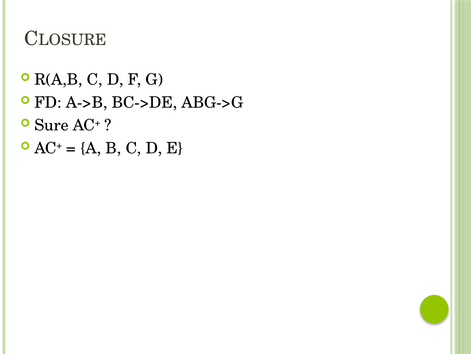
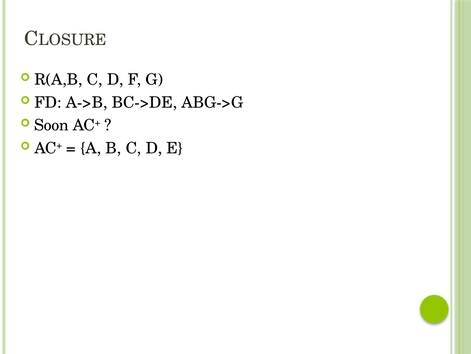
Sure: Sure -> Soon (52, 125)
